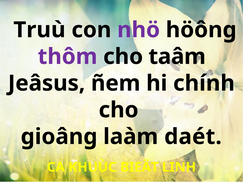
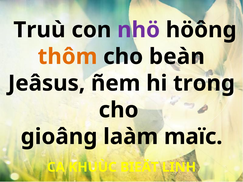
thôm colour: purple -> orange (68, 57)
taâm: taâm -> beàn (177, 57)
chính: chính -> trong (204, 83)
daét: daét -> maïc (193, 137)
